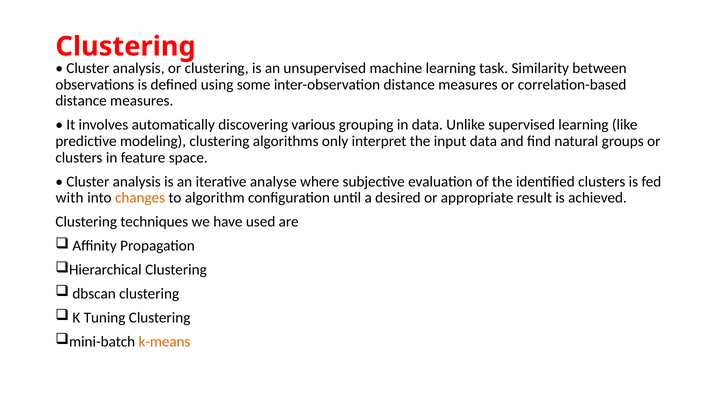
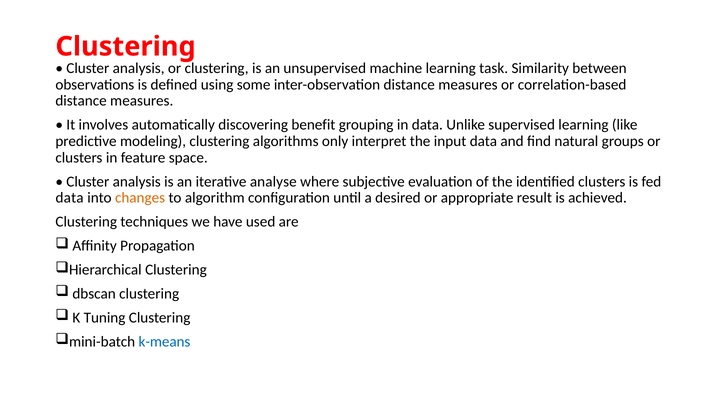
various: various -> benefit (313, 125)
with: with -> data (70, 198)
k-means colour: orange -> blue (164, 342)
